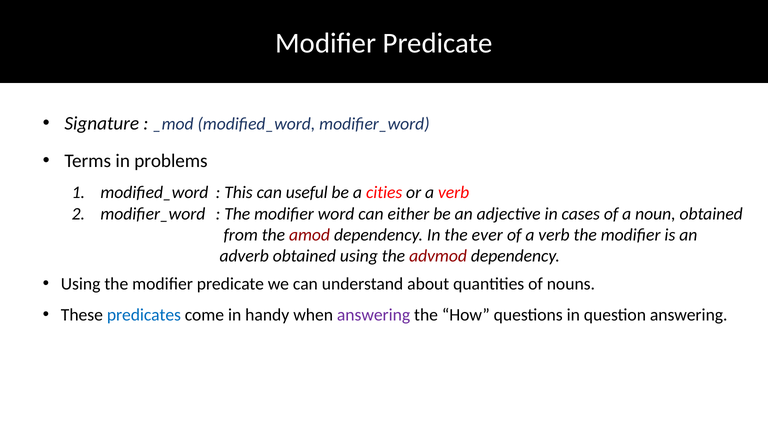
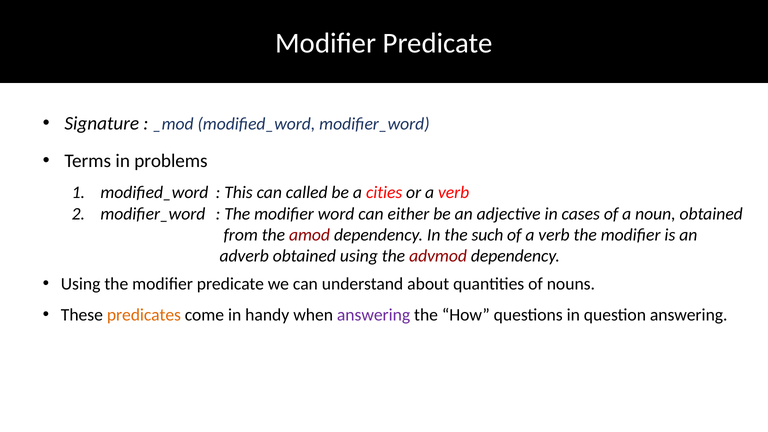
useful: useful -> called (307, 193)
ever: ever -> such (487, 235)
predicates colour: blue -> orange (144, 315)
